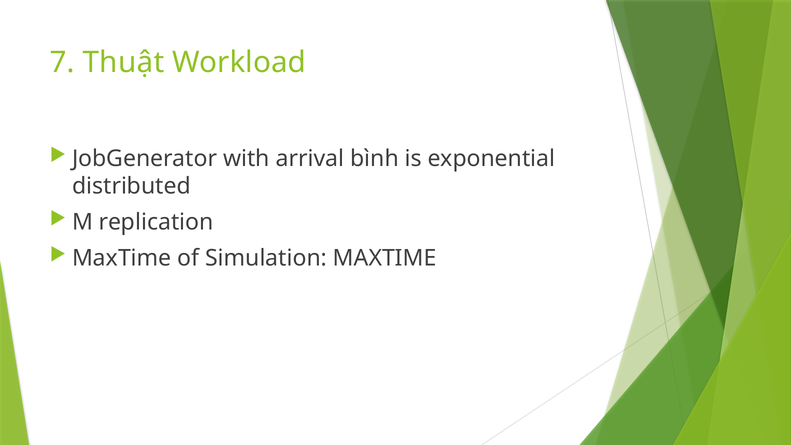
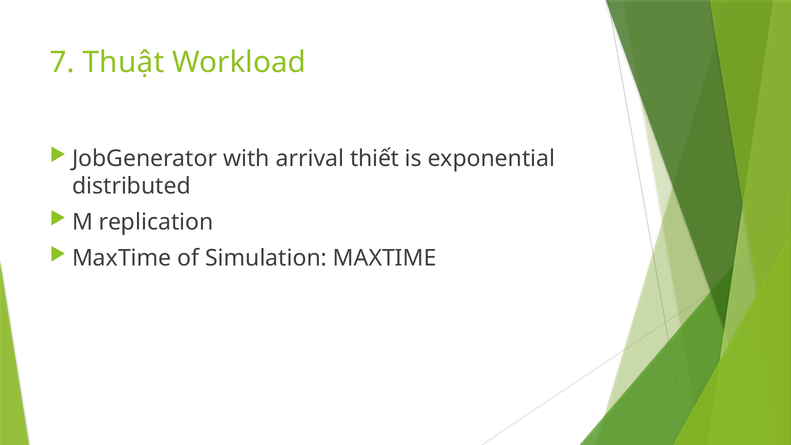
bình: bình -> thiết (375, 159)
